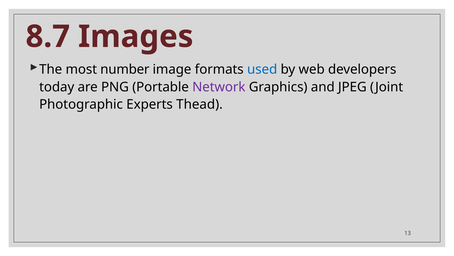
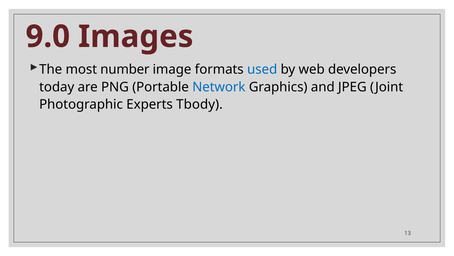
8.7: 8.7 -> 9.0 (48, 37)
Network colour: purple -> blue (219, 87)
Thead: Thead -> Tbody (200, 104)
